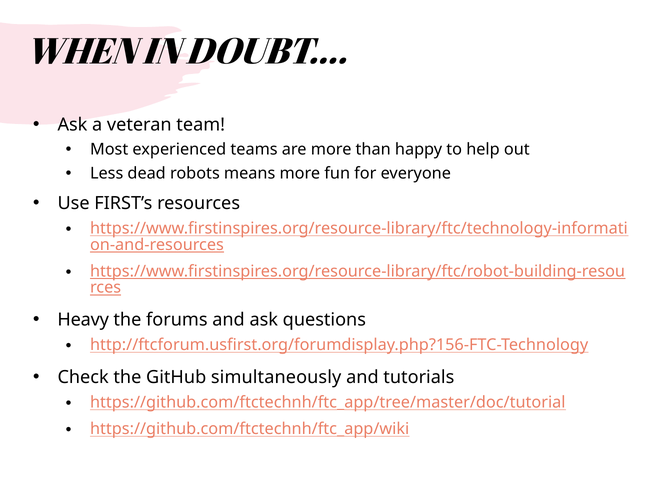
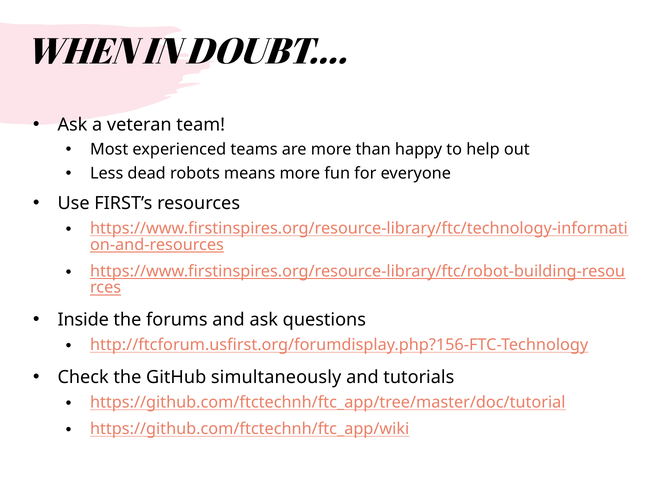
Heavy: Heavy -> Inside (83, 320)
